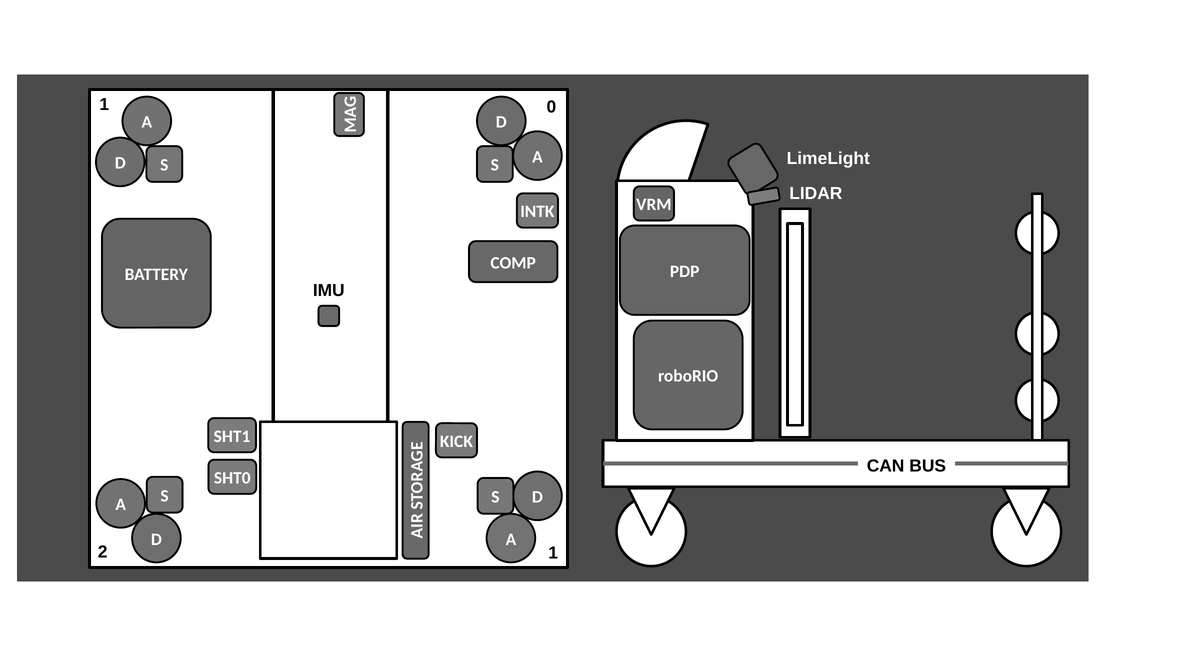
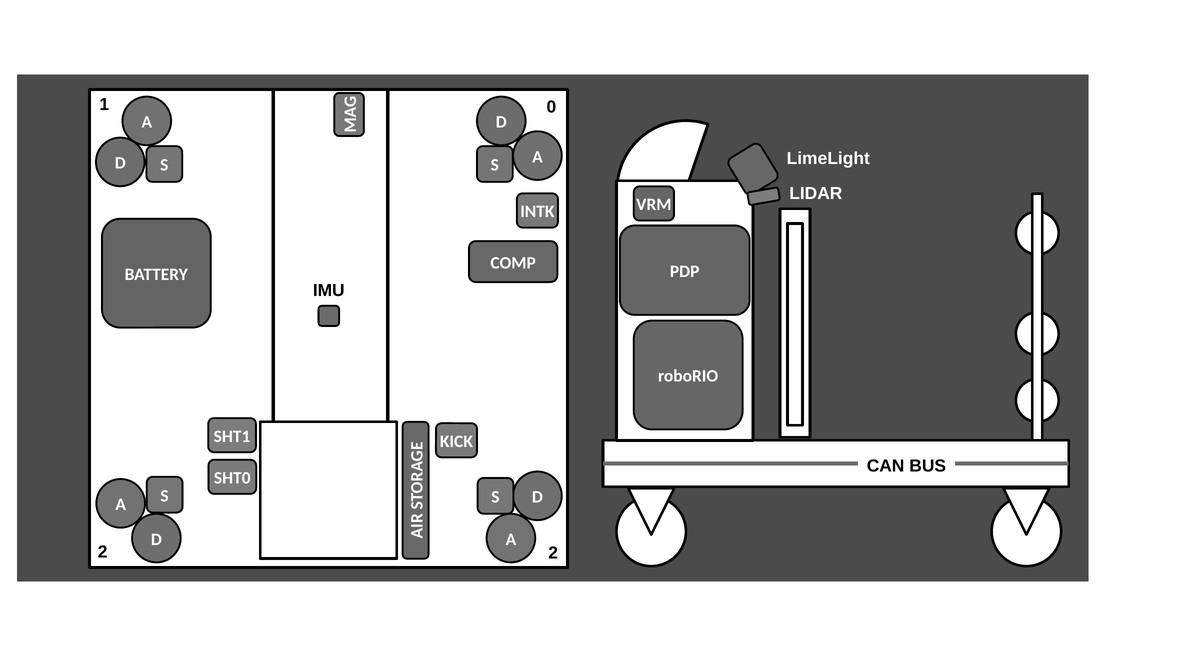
2 1: 1 -> 2 (553, 553)
